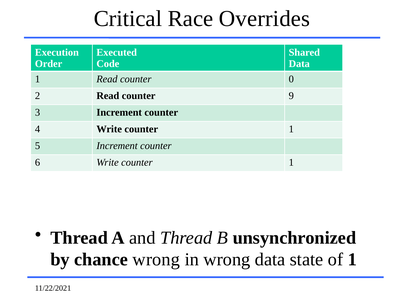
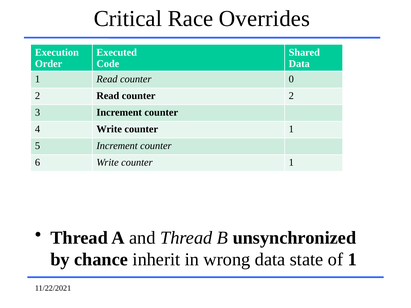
counter 9: 9 -> 2 (291, 96)
chance wrong: wrong -> inherit (156, 260)
